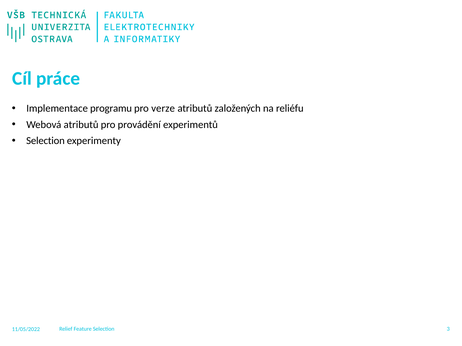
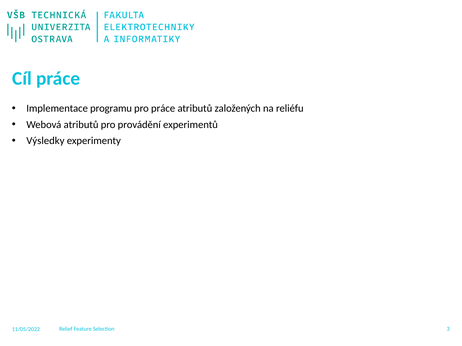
pro verze: verze -> práce (163, 108)
Selection: Selection -> Výsledky (45, 141)
